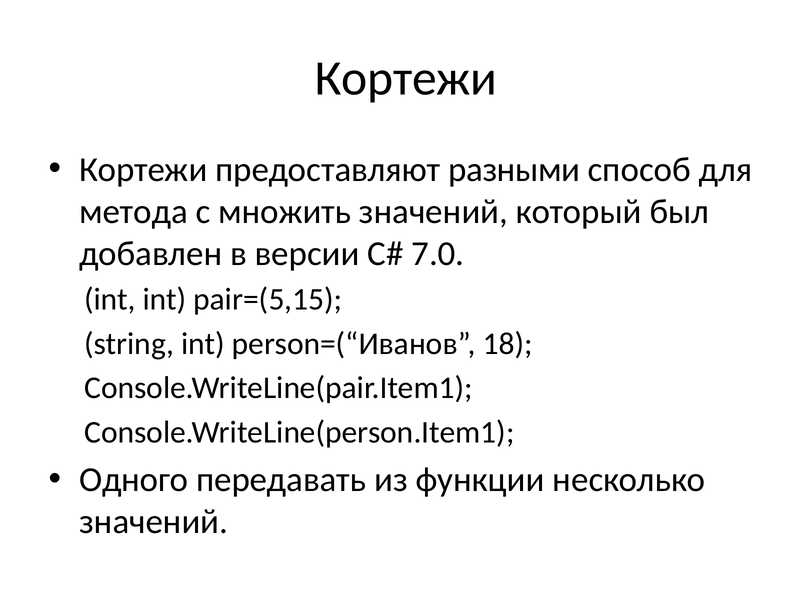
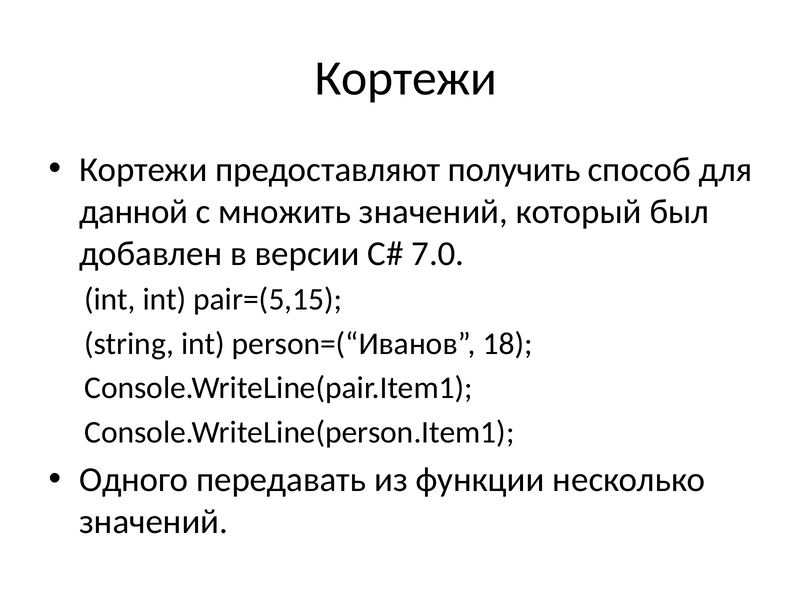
разными: разными -> получить (514, 170)
метода: метода -> данной (134, 212)
